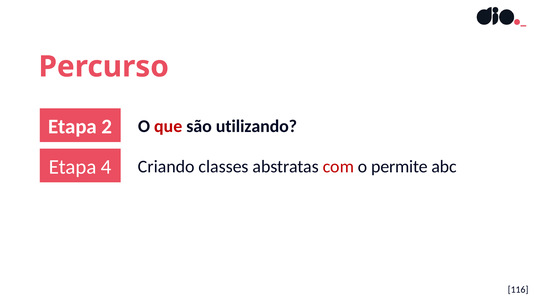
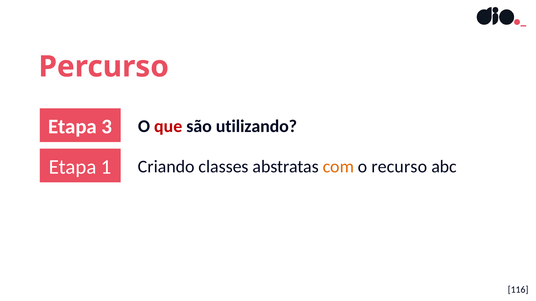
2: 2 -> 3 (107, 127)
4: 4 -> 1 (106, 167)
com colour: red -> orange (338, 167)
permite: permite -> recurso (399, 167)
